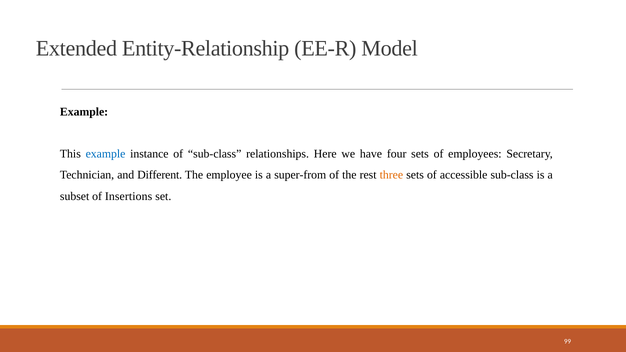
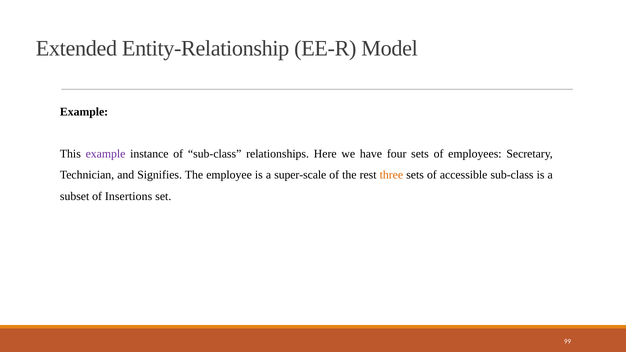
example colour: blue -> purple (105, 154)
Different: Different -> Signifies (160, 175)
super-from: super-from -> super-scale (300, 175)
